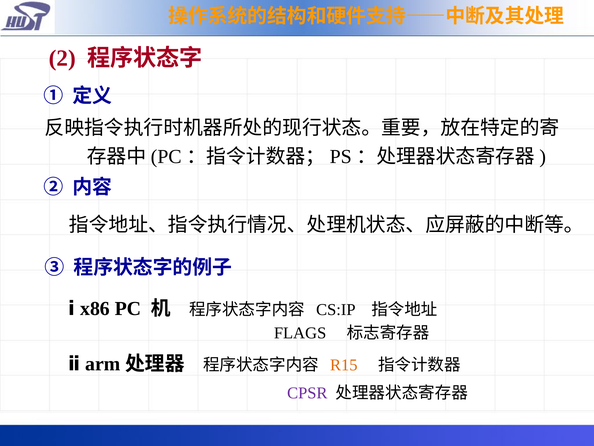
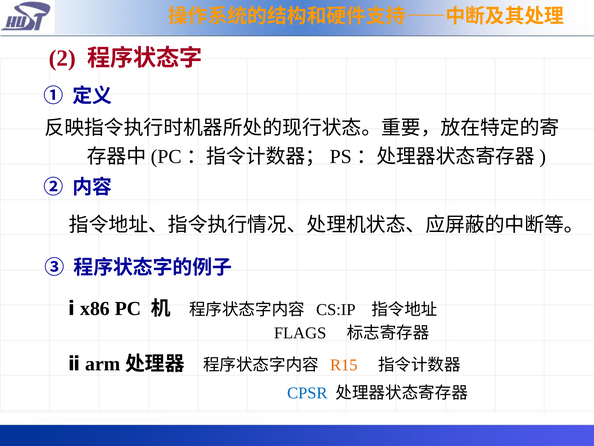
CPSR colour: purple -> blue (307, 392)
